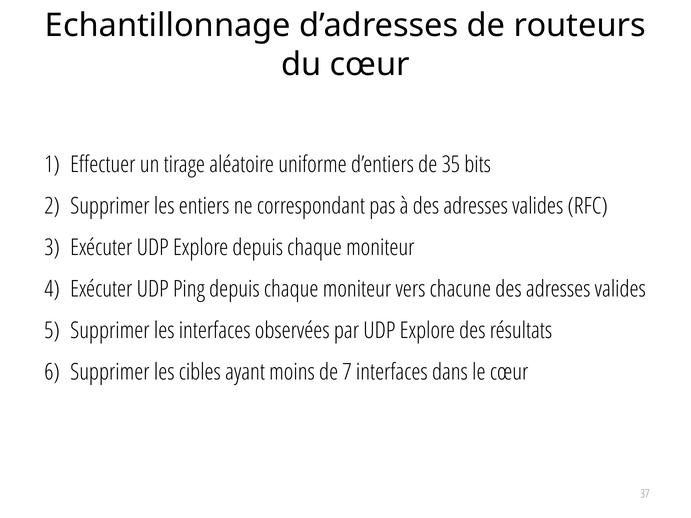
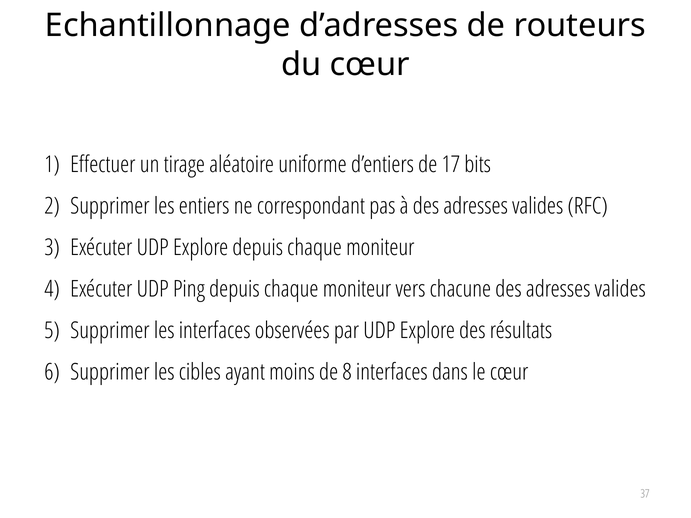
35: 35 -> 17 (451, 165)
7: 7 -> 8 (347, 372)
